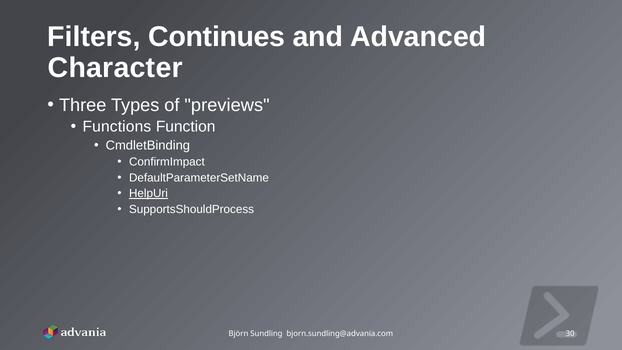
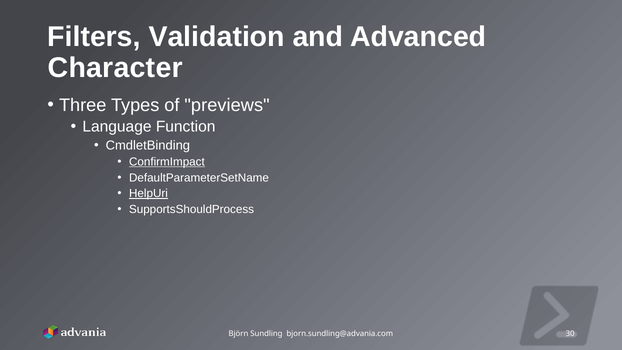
Continues: Continues -> Validation (217, 37)
Functions: Functions -> Language (117, 127)
ConfirmImpact underline: none -> present (167, 162)
